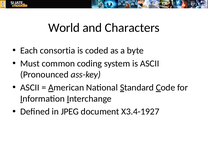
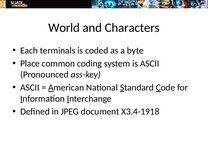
consortia: consortia -> terminals (58, 51)
Must: Must -> Place (30, 64)
X3.4-1927: X3.4-1927 -> X3.4-1918 (140, 112)
